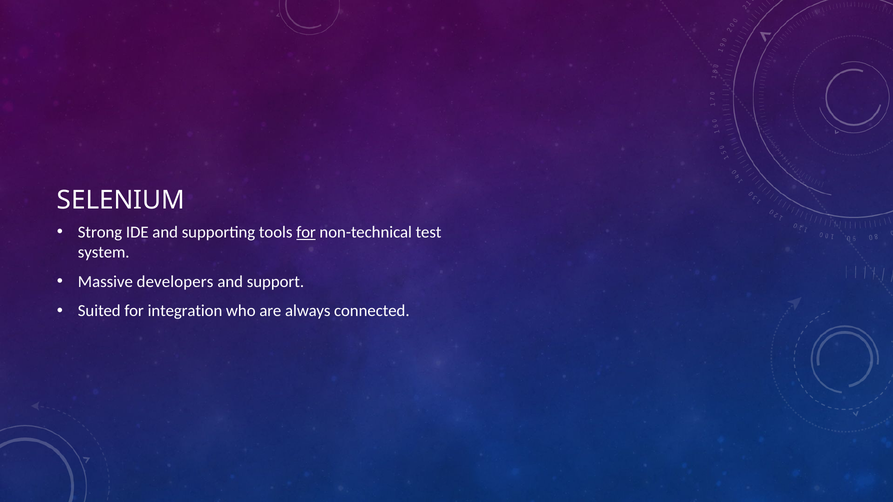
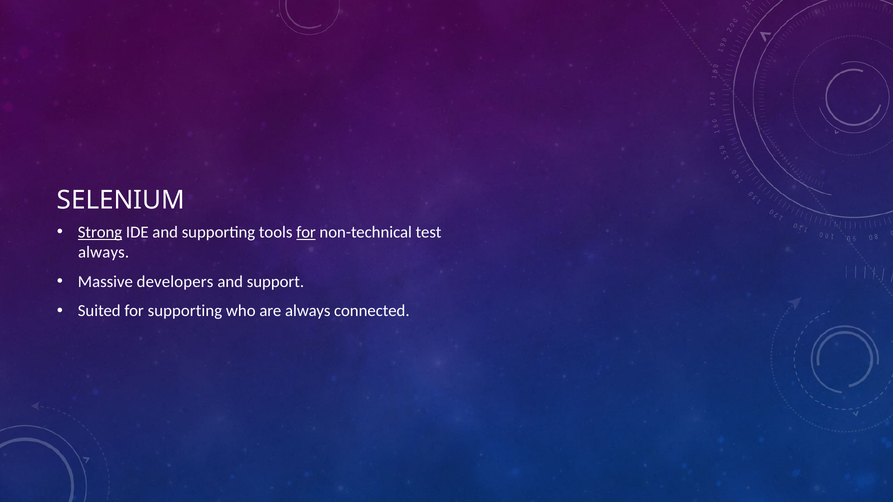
Strong underline: none -> present (100, 232)
system: system -> always (104, 252)
for integration: integration -> supporting (185, 311)
